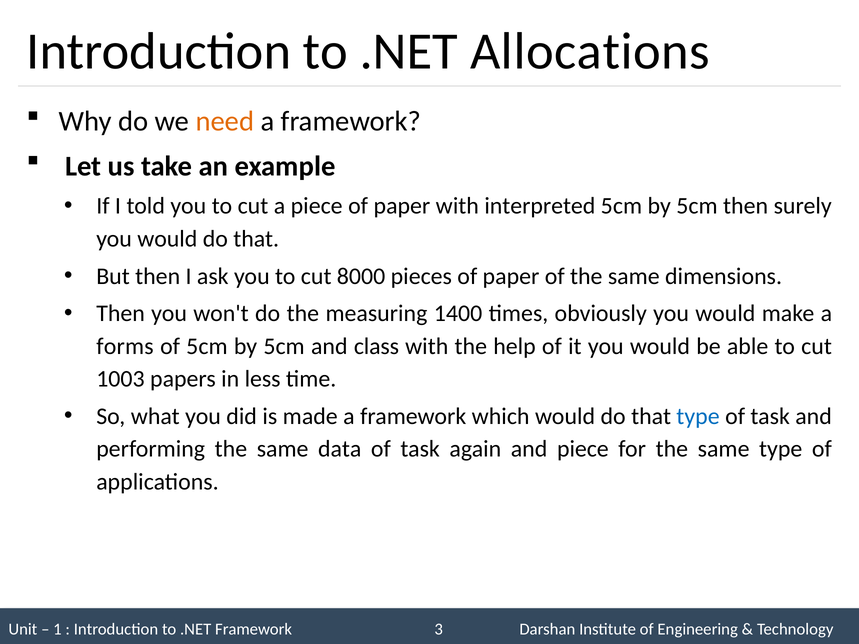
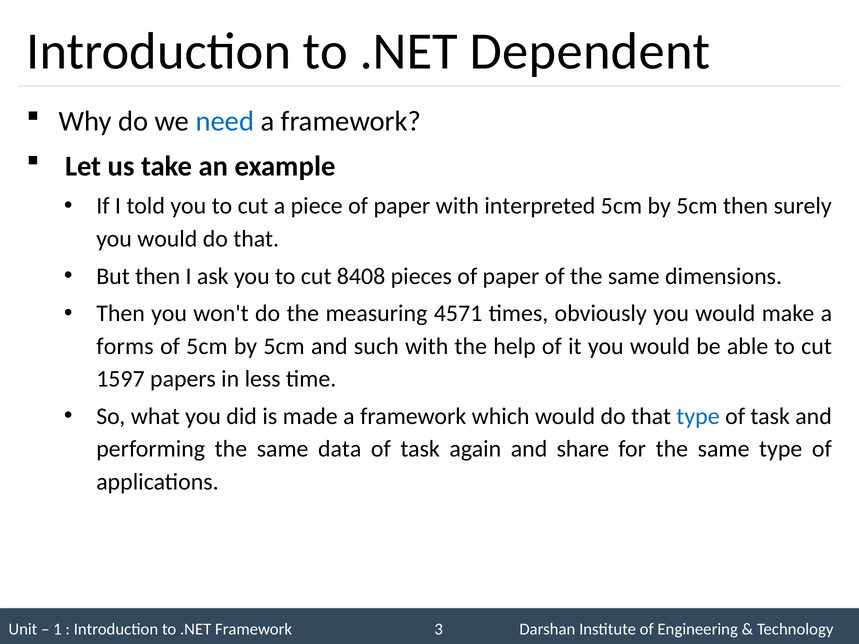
Allocations: Allocations -> Dependent (590, 52)
need colour: orange -> blue (225, 121)
8000: 8000 -> 8408 (361, 276)
1400: 1400 -> 4571 (458, 314)
class: class -> such (376, 346)
1003: 1003 -> 1597 (120, 379)
and piece: piece -> share (583, 449)
